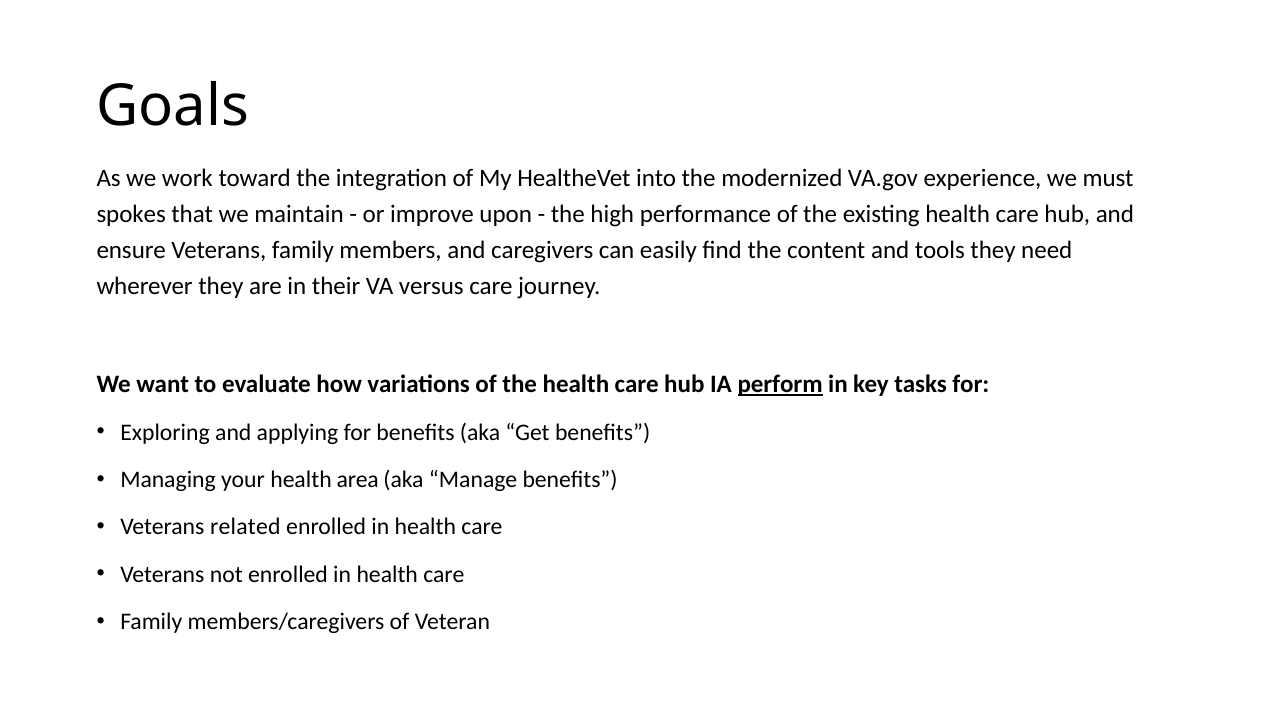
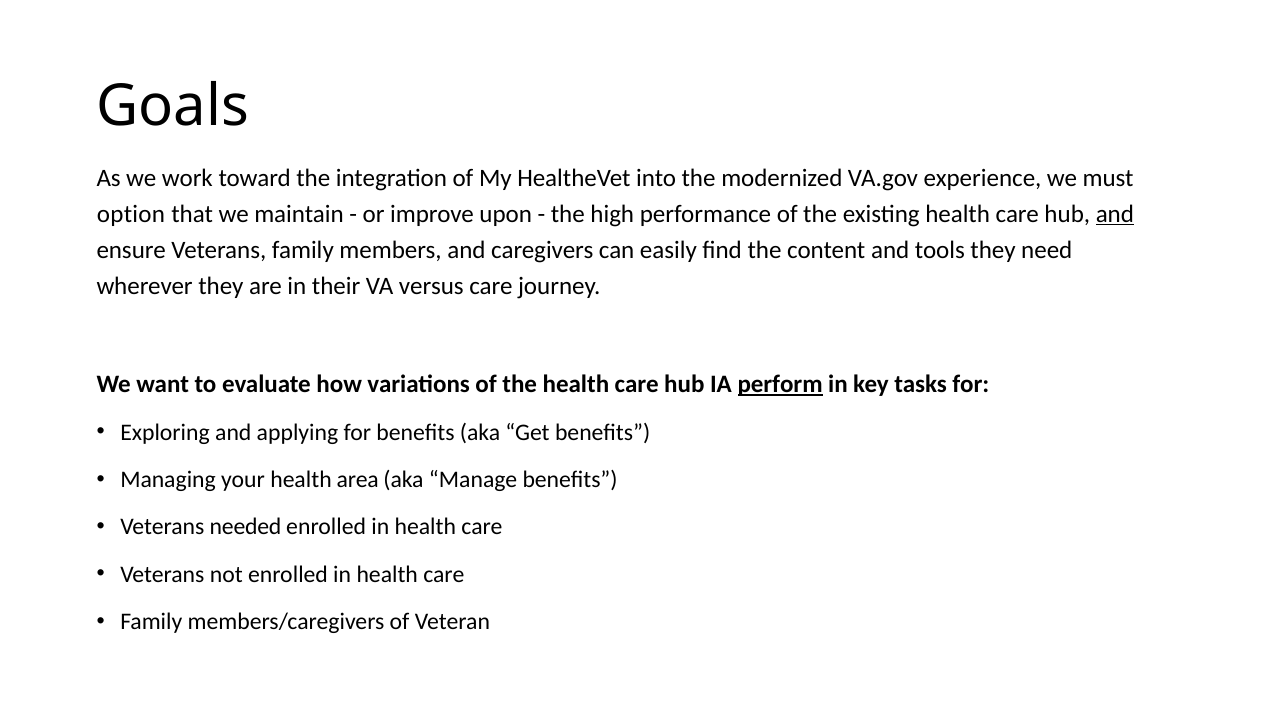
spokes: spokes -> option (131, 214)
and underline: none -> present (1115, 214)
related: related -> needed (246, 527)
